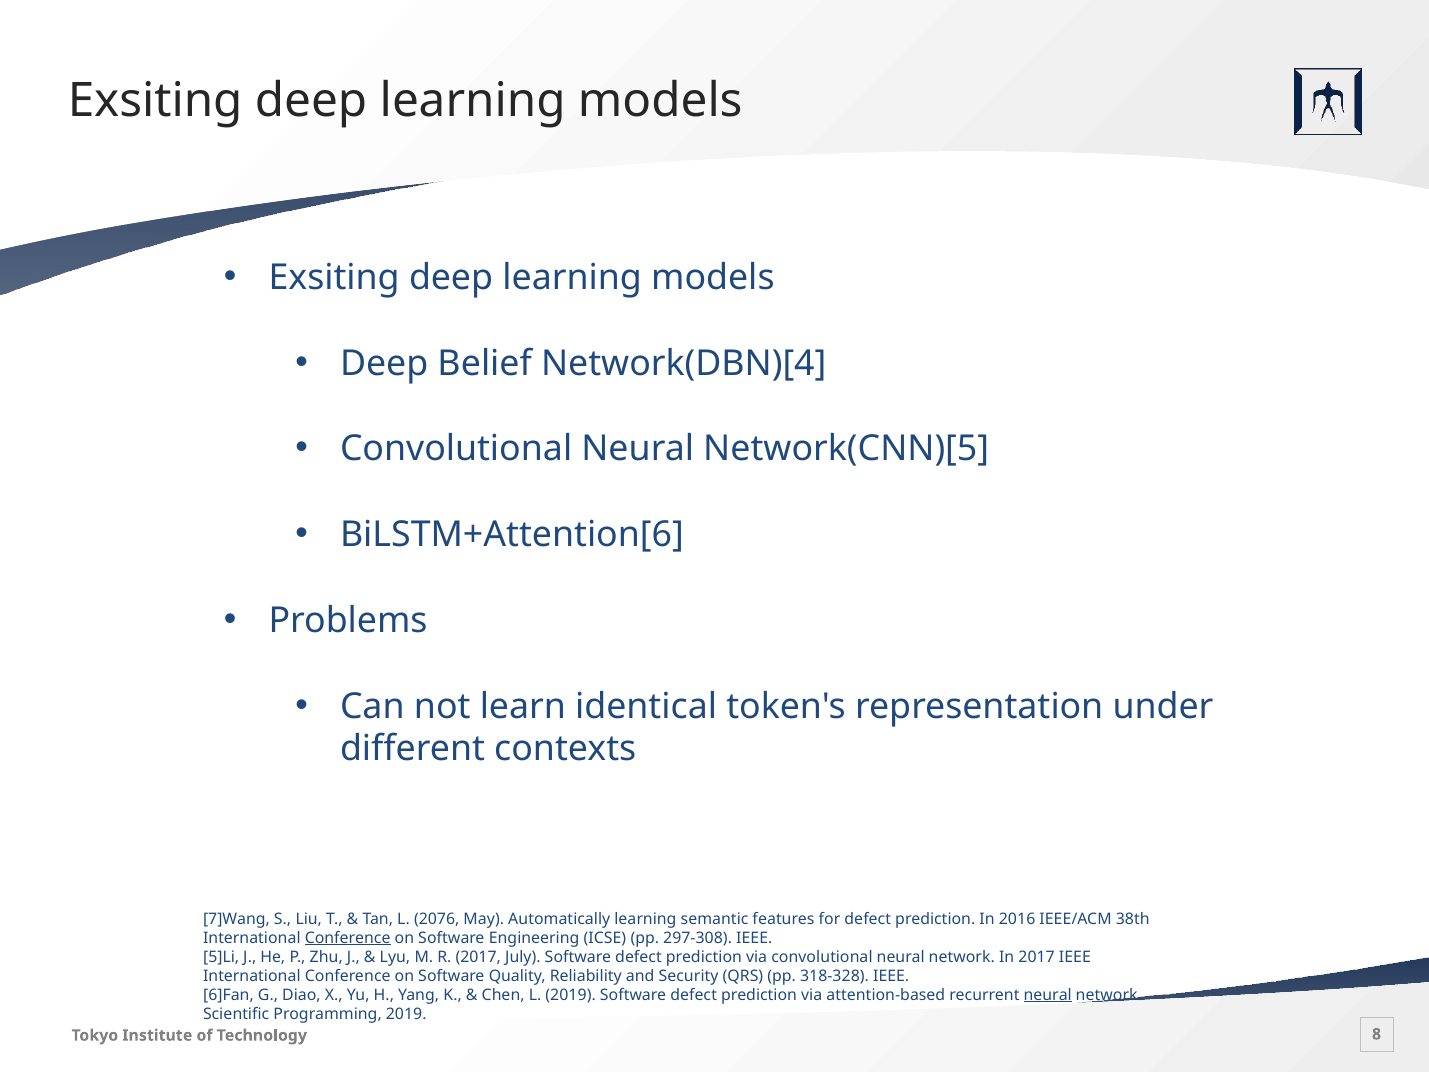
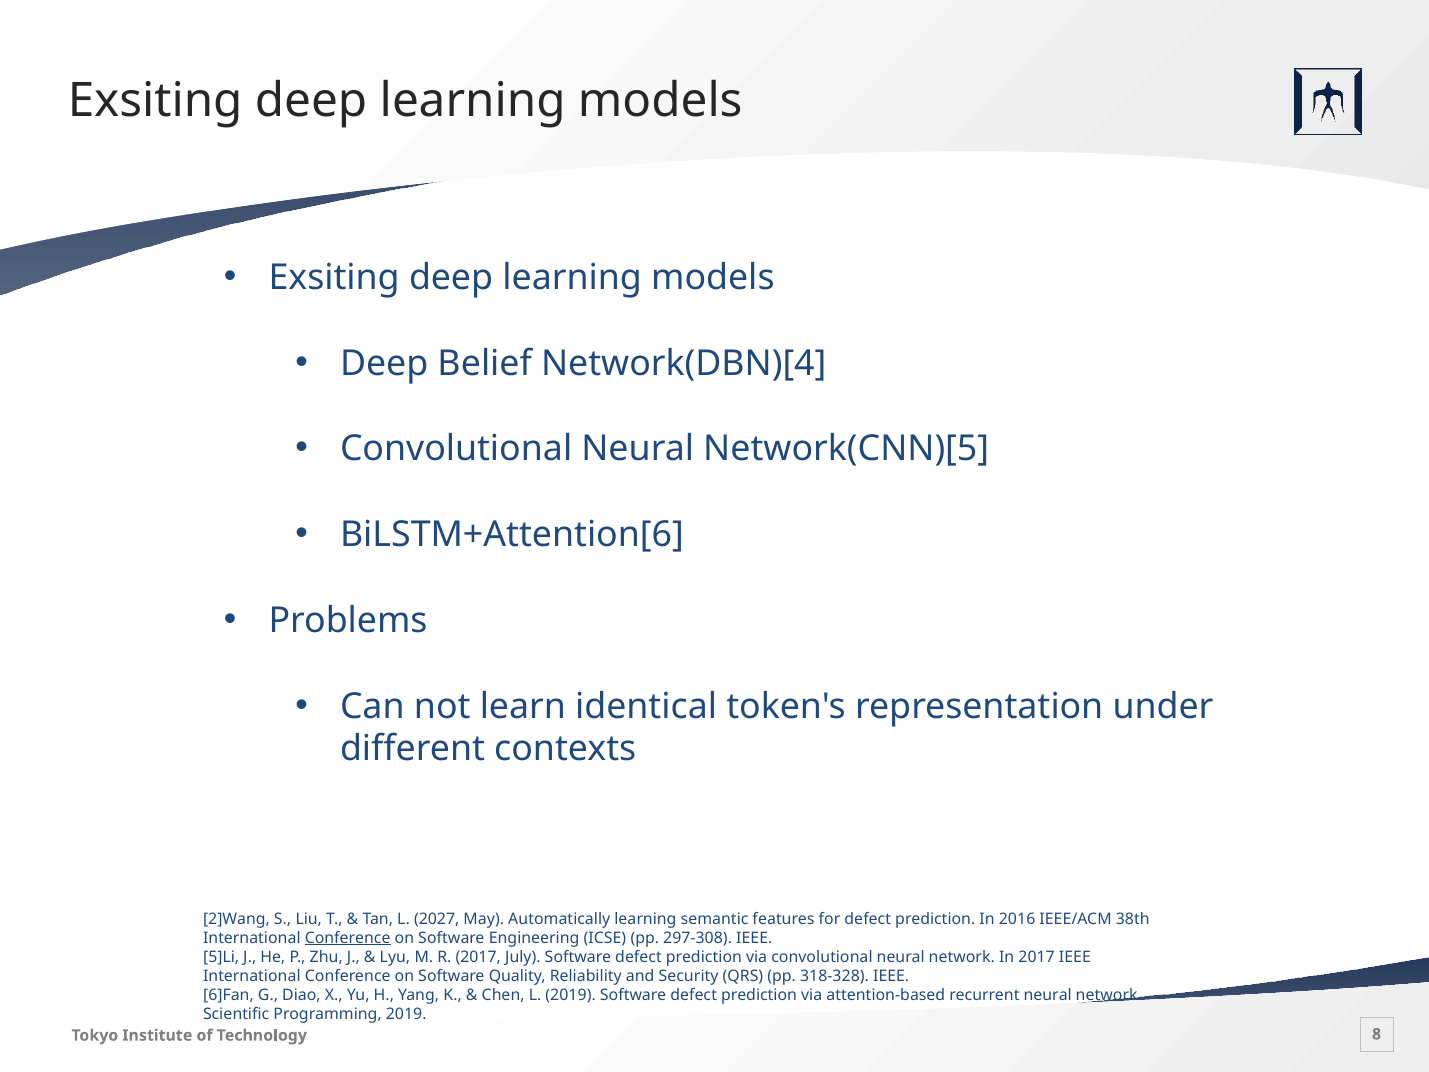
7]Wang: 7]Wang -> 2]Wang (236, 919)
2076: 2076 -> 2027 (437, 919)
neural underline: present -> none (1048, 995)
